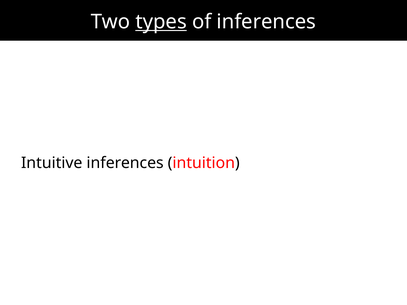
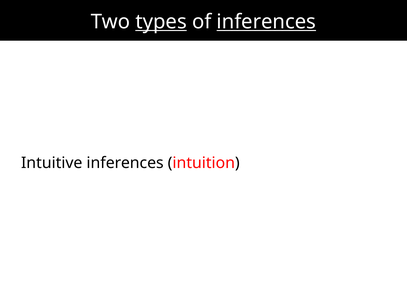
inferences underline: none -> present (266, 22)
